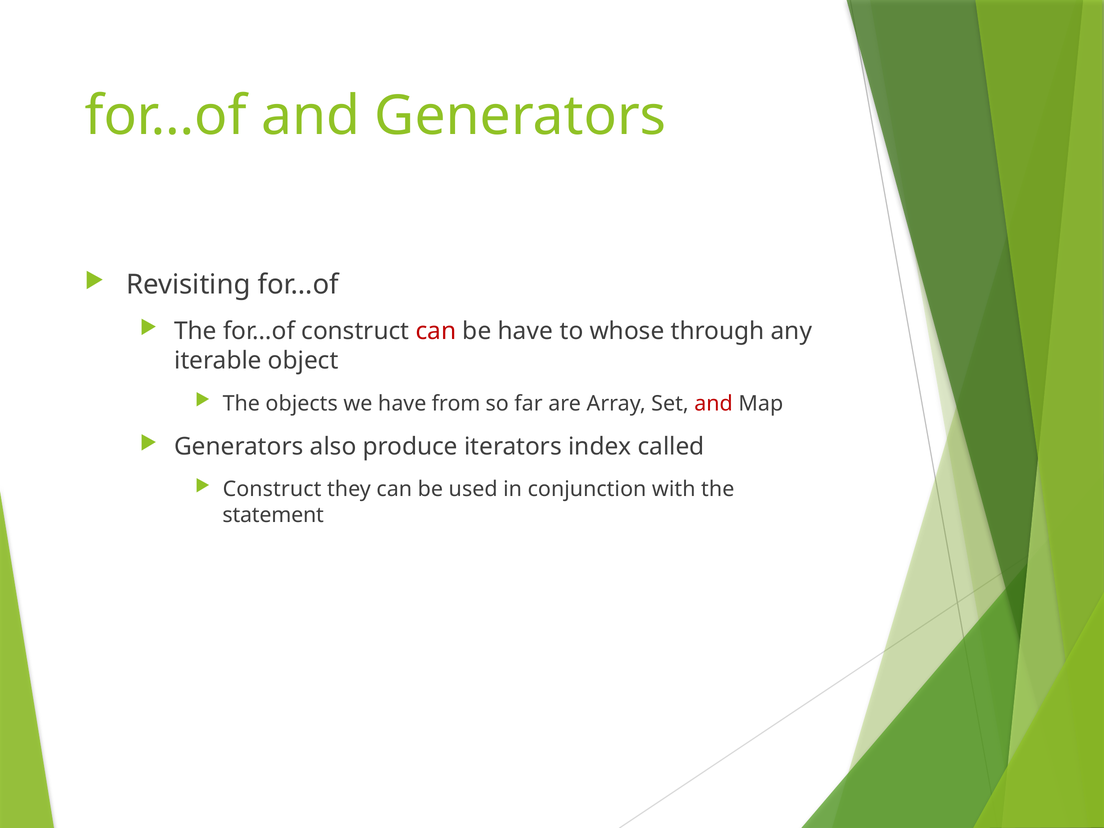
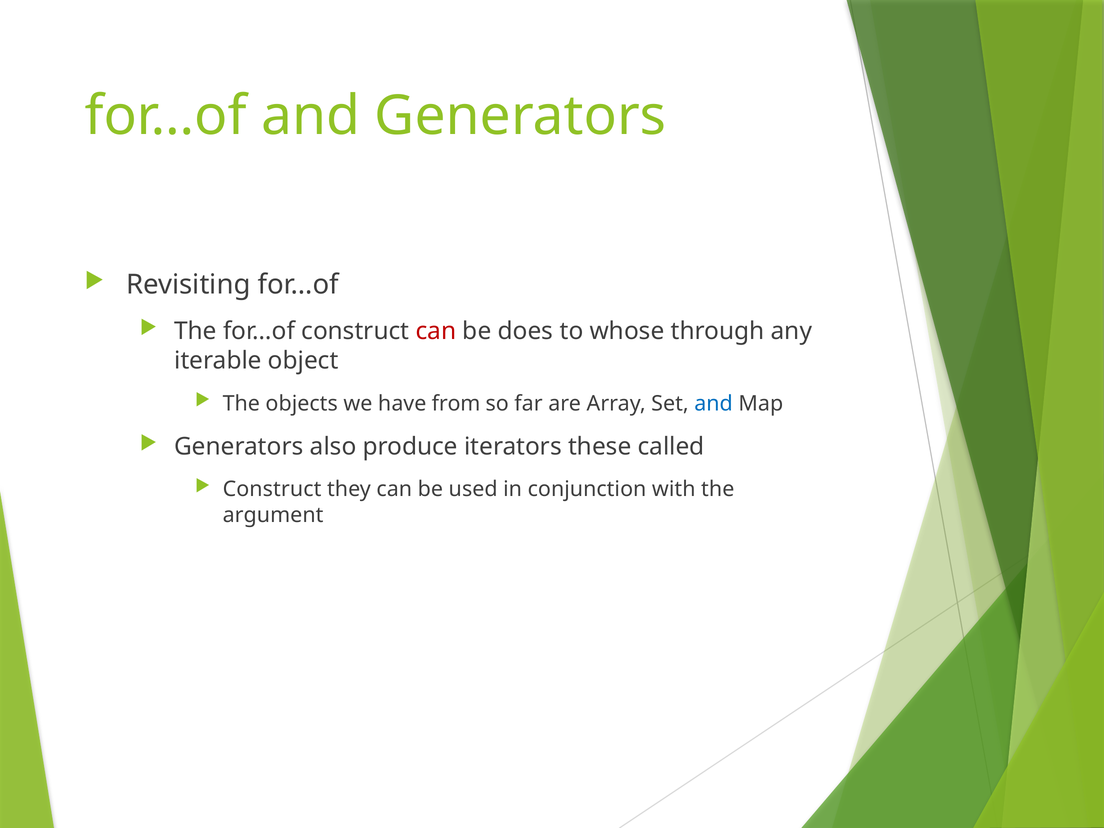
be have: have -> does (525, 331)
and colour: red -> blue (714, 403)
index: index -> these (600, 447)
statement: statement -> argument (273, 515)
